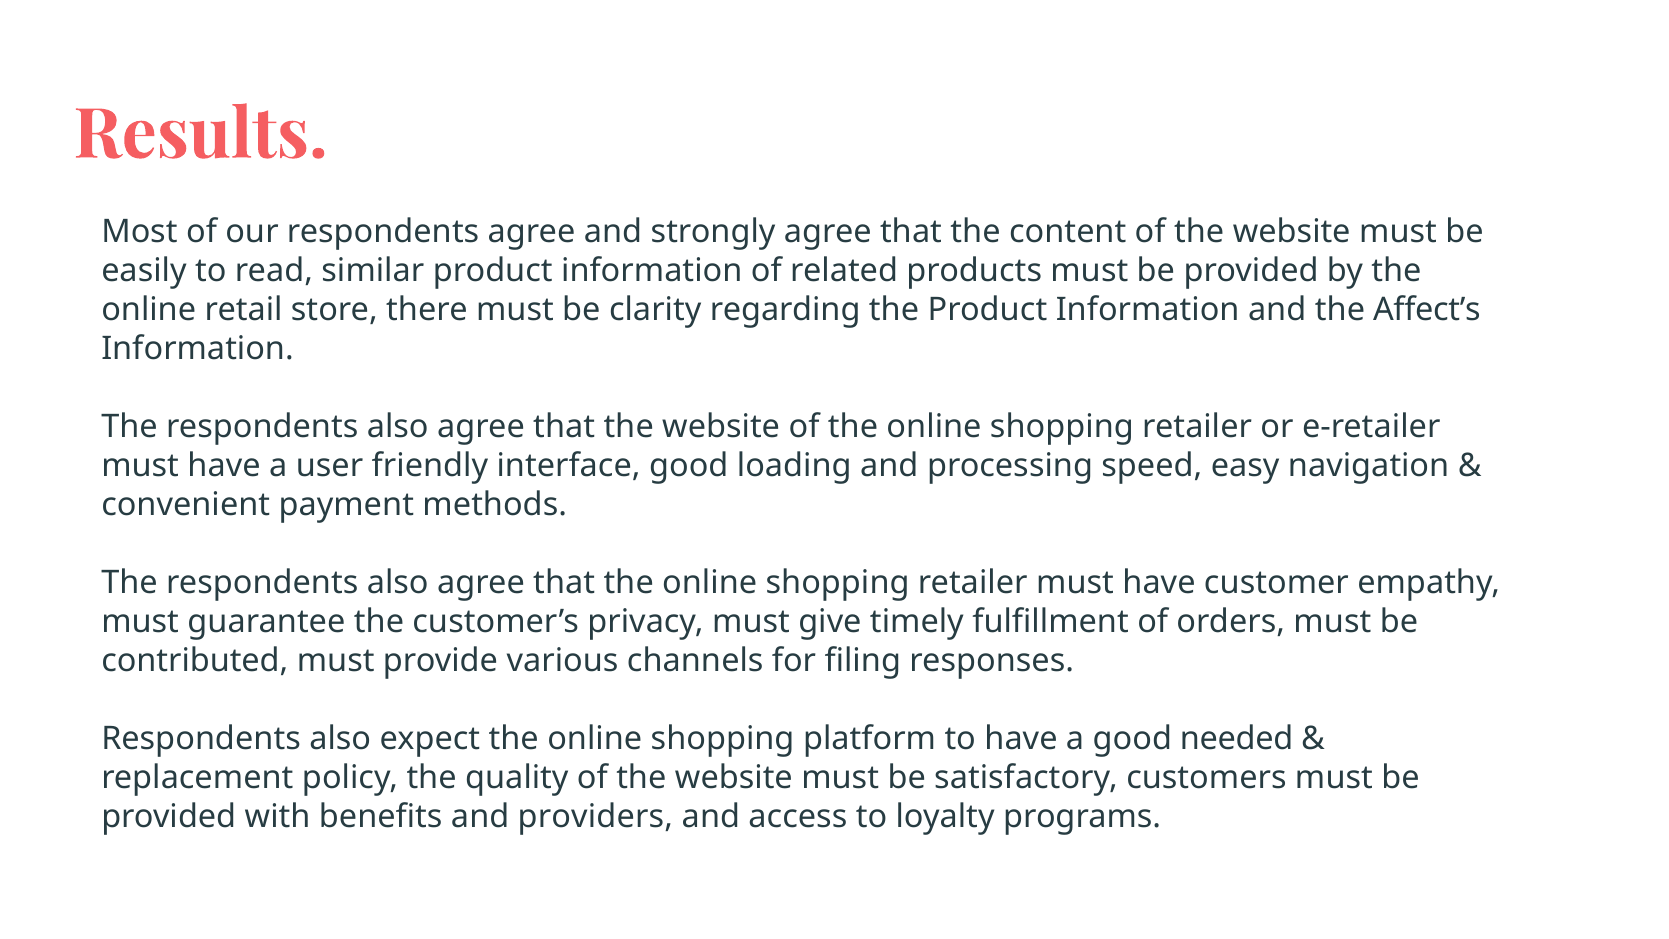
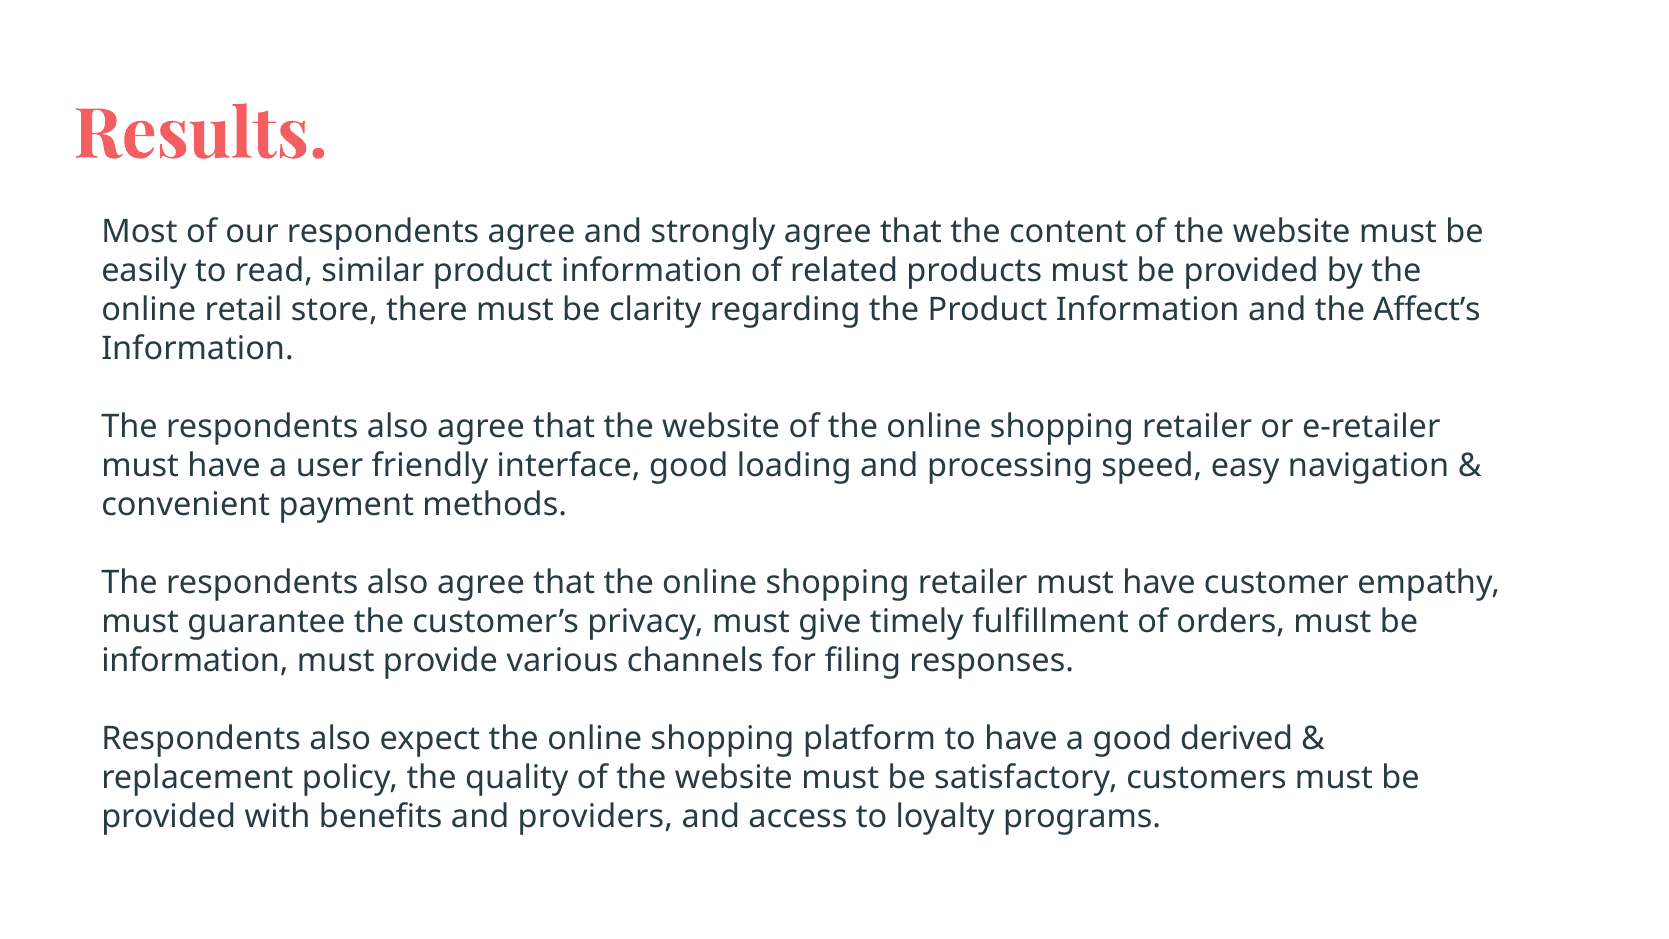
contributed: contributed -> information (195, 661)
needed: needed -> derived (1237, 739)
